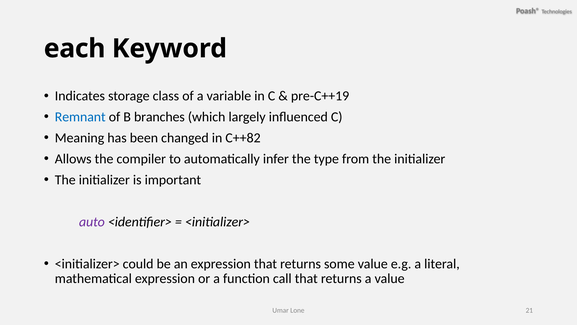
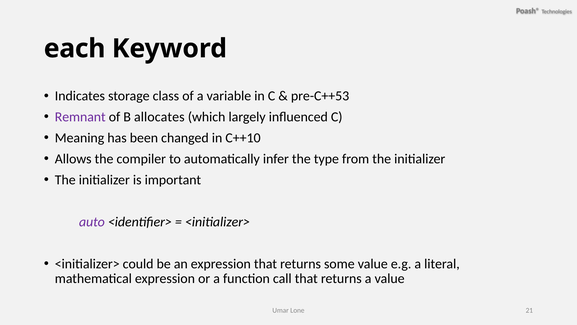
pre-C++19: pre-C++19 -> pre-C++53 (320, 96)
Remnant colour: blue -> purple (80, 117)
branches: branches -> allocates (159, 117)
C++82: C++82 -> C++10 (243, 138)
